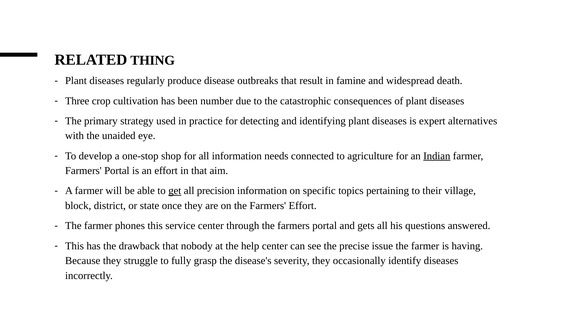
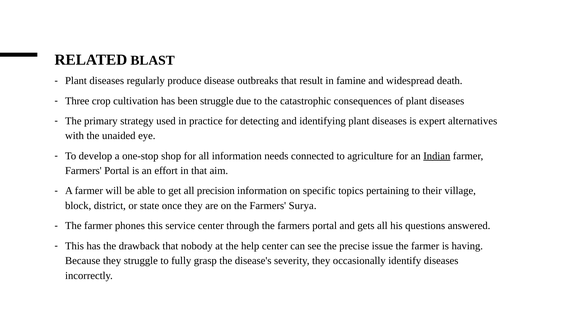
THING: THING -> BLAST (153, 61)
been number: number -> struggle (217, 101)
get underline: present -> none (175, 191)
Farmers Effort: Effort -> Surya (303, 206)
